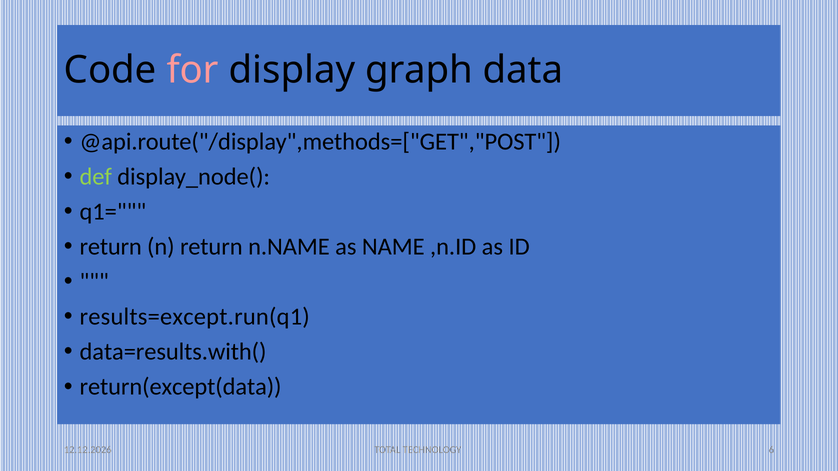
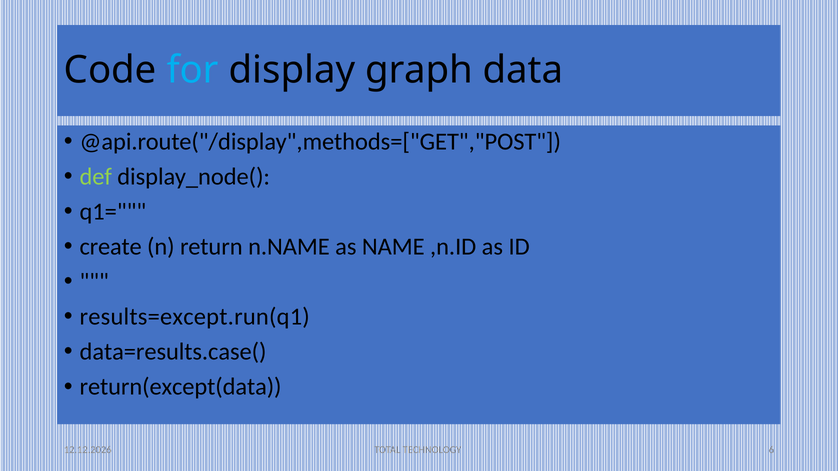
for colour: pink -> light blue (193, 70)
return: return -> create (111, 247)
data=results.with(: data=results.with( -> data=results.case( (173, 352)
